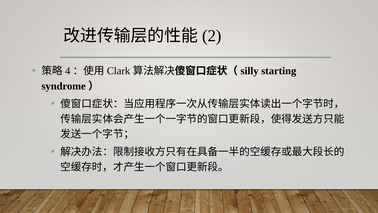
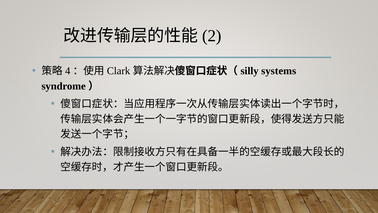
starting: starting -> systems (279, 71)
